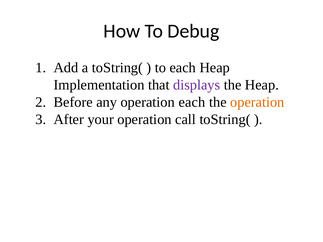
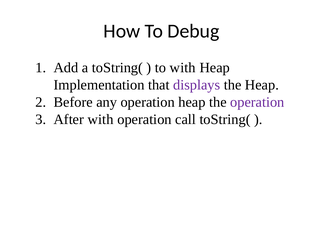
to each: each -> with (183, 68)
operation each: each -> heap (192, 102)
operation colour: orange -> purple (257, 102)
After your: your -> with (101, 119)
